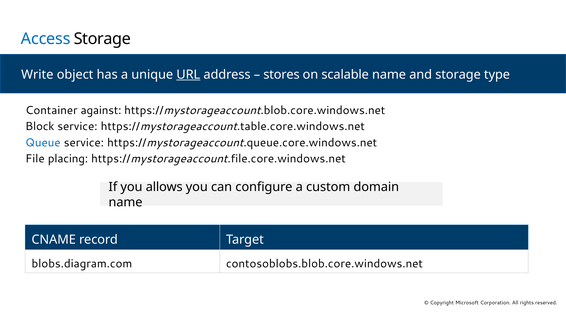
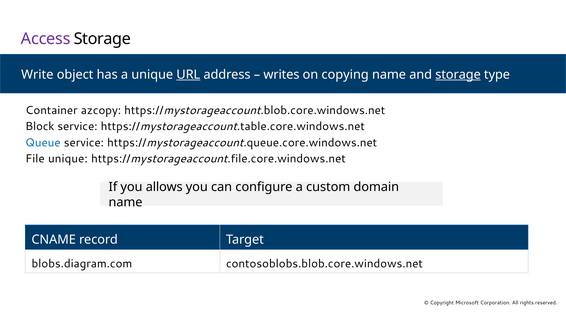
Access colour: blue -> purple (46, 39)
stores: stores -> writes (281, 75)
scalable: scalable -> copying (345, 75)
storage underline: none -> present (458, 75)
against: against -> azcopy (101, 110)
File placing: placing -> unique (68, 159)
